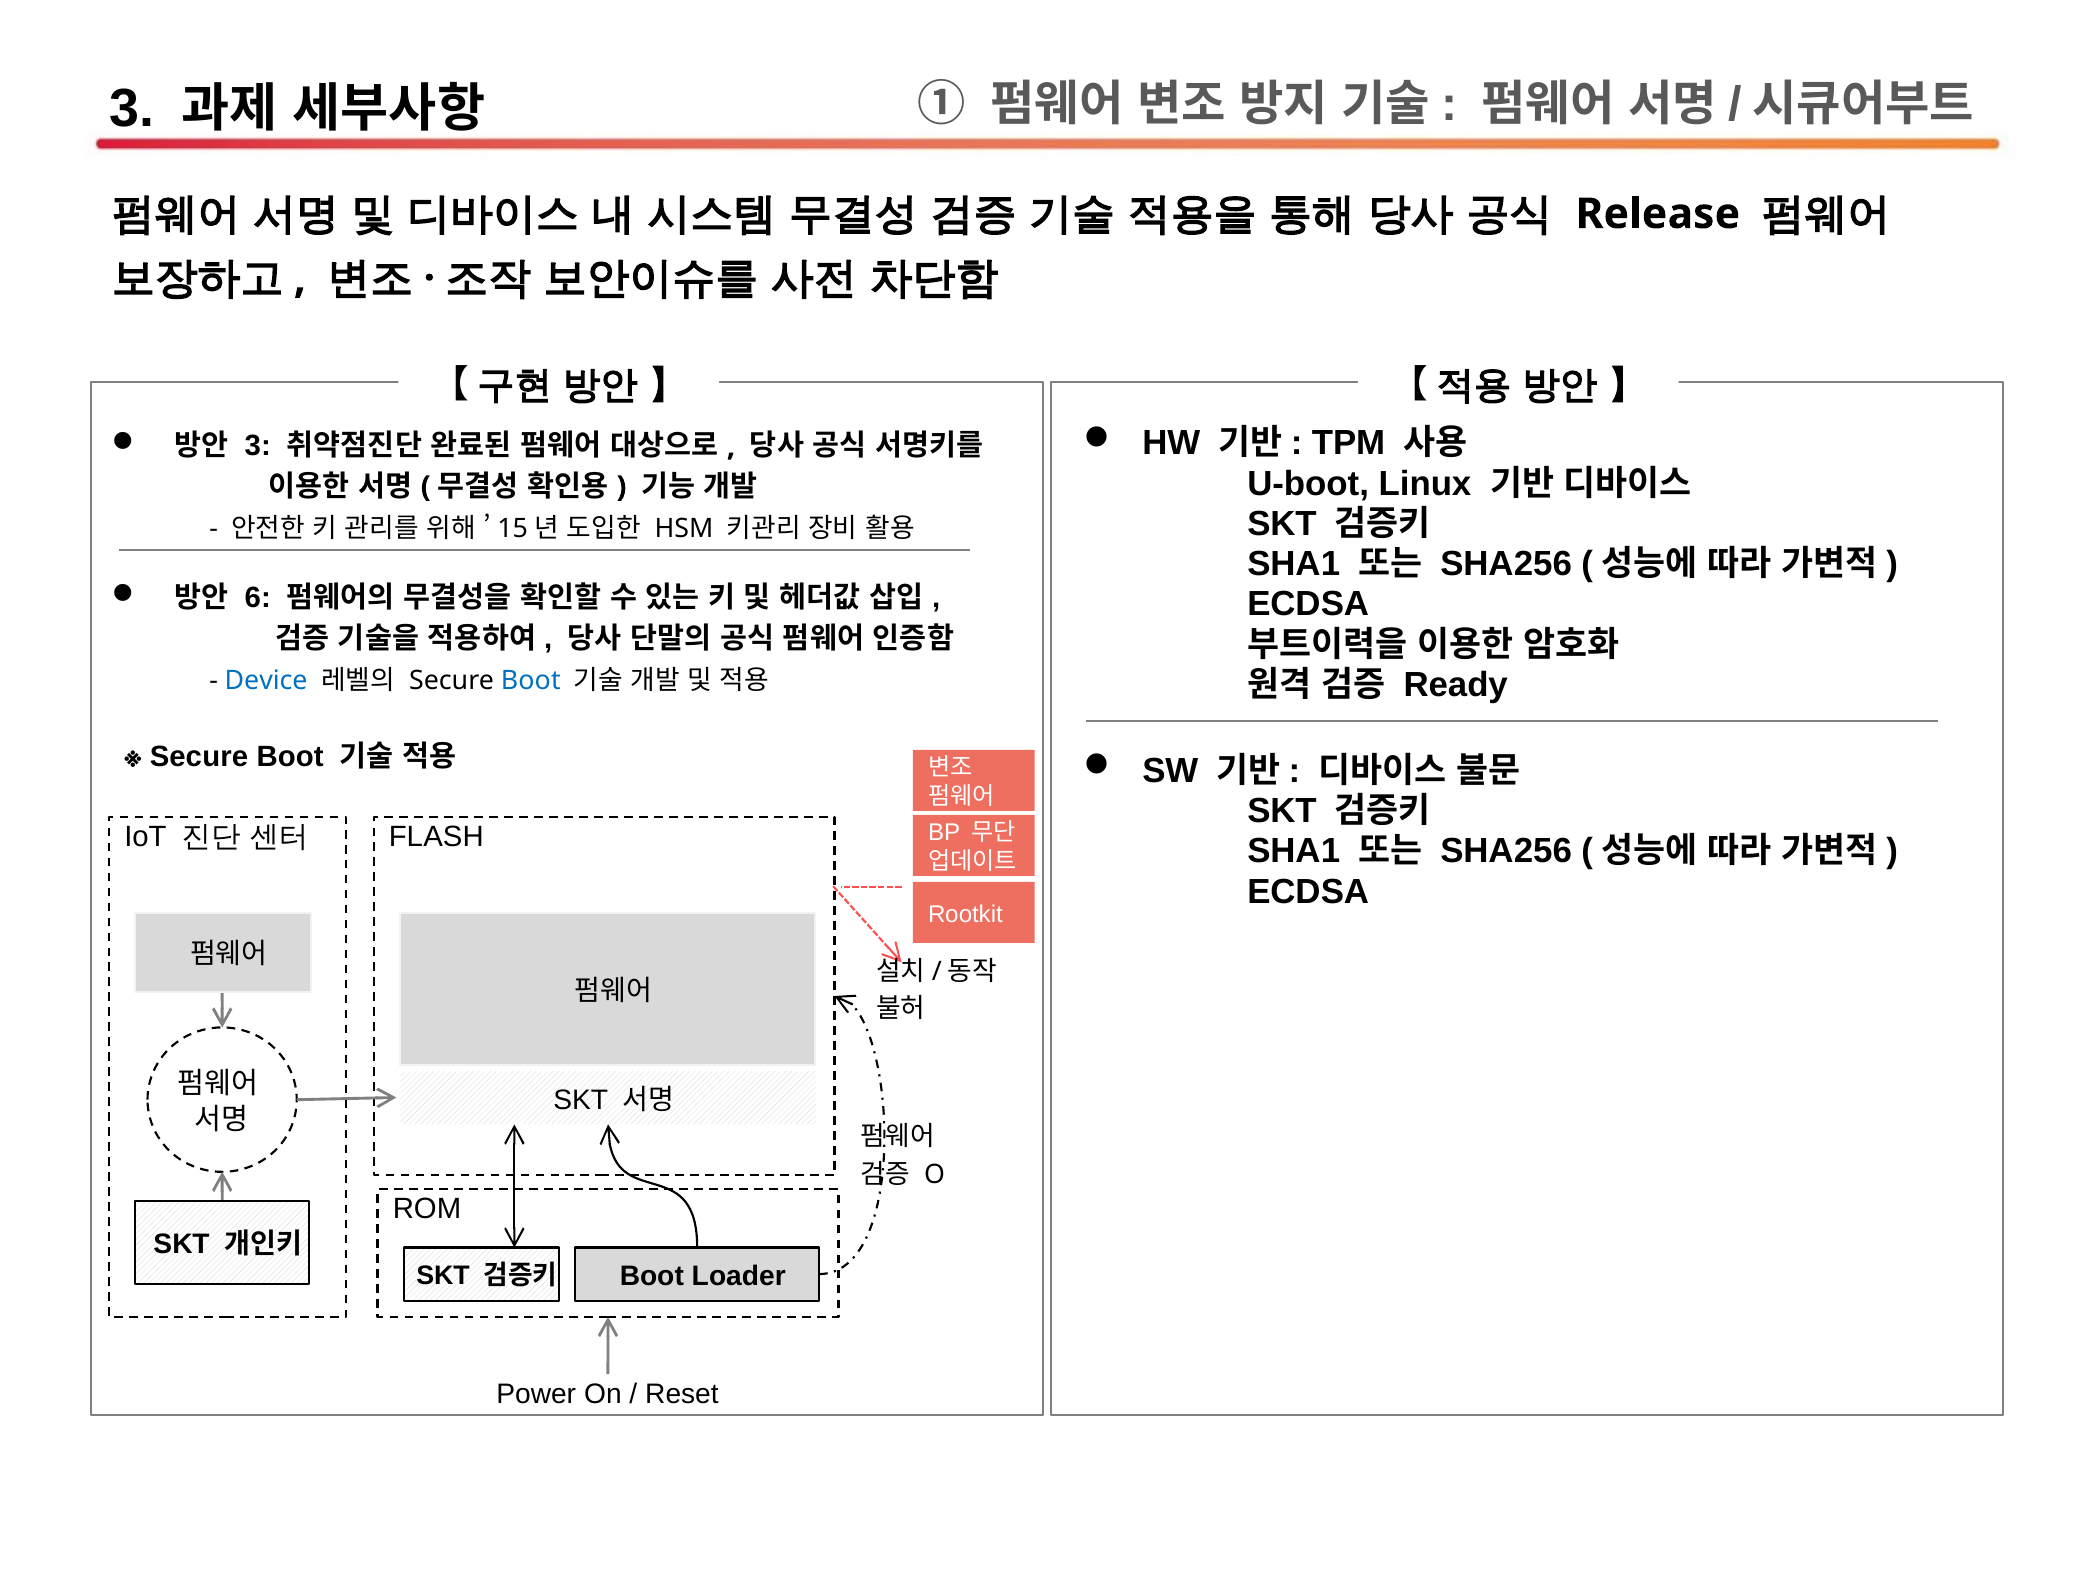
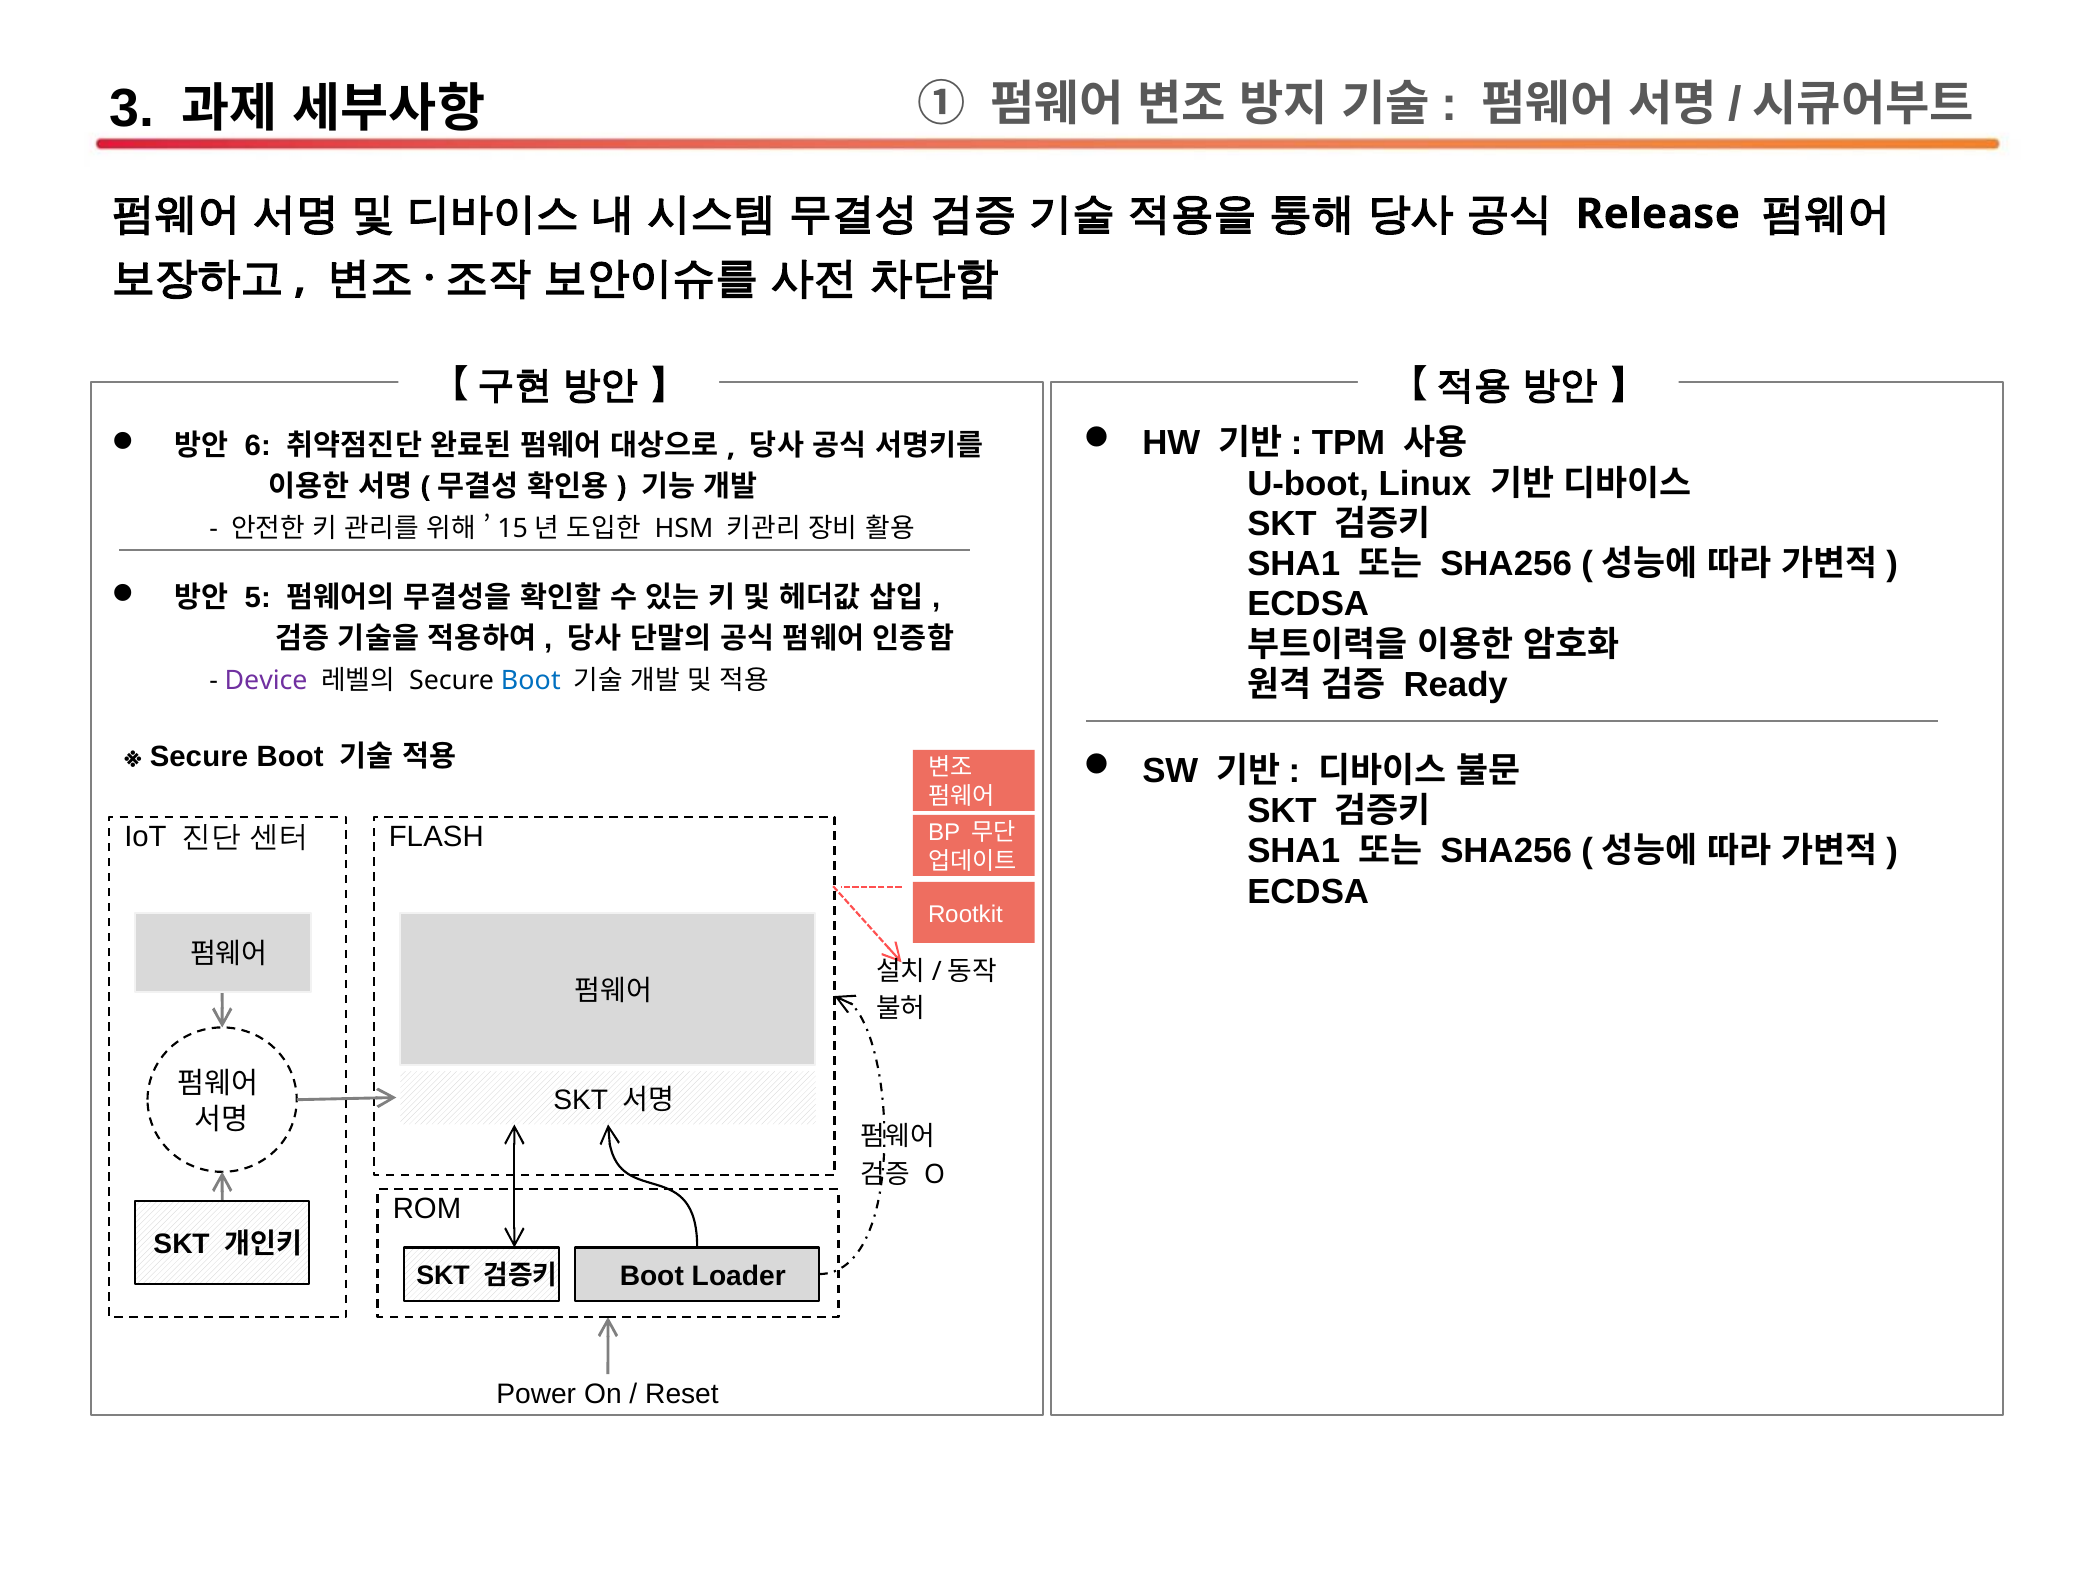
3: 3 -> 6 (258, 446)
6: 6 -> 5 (258, 598)
Device colour: blue -> purple (266, 680)
